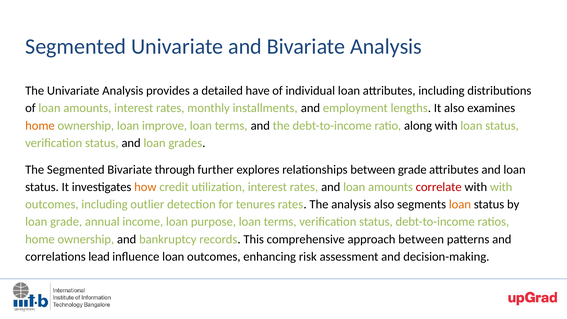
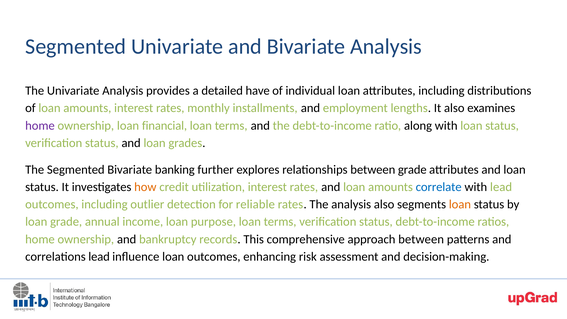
home colour: orange -> purple (40, 125)
improve: improve -> financial (165, 125)
through: through -> banking (175, 170)
correlate colour: red -> blue (439, 187)
with with: with -> lead (501, 187)
tenures: tenures -> reliable (255, 204)
